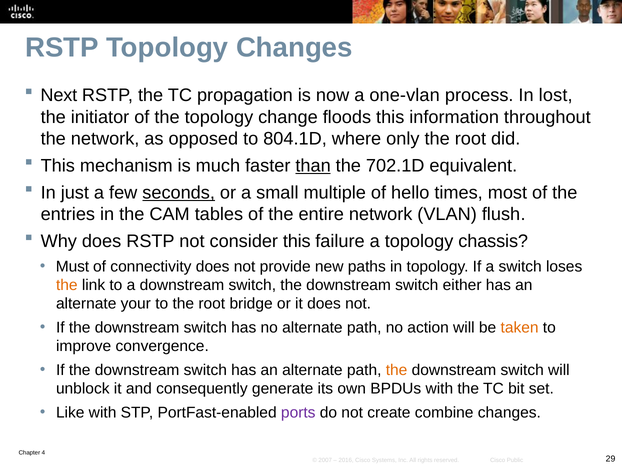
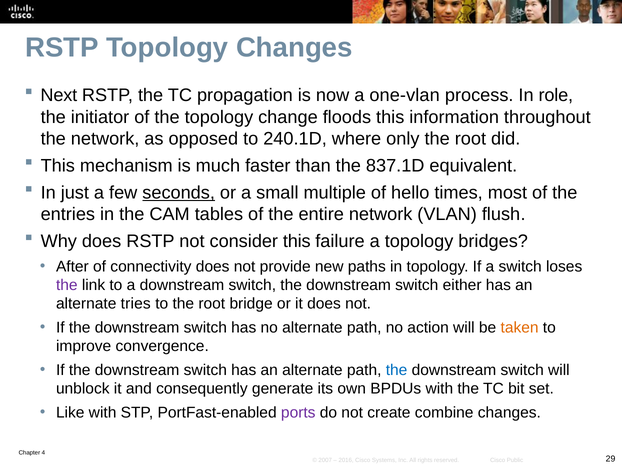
lost: lost -> role (556, 95)
804.1D: 804.1D -> 240.1D (295, 139)
than underline: present -> none (313, 166)
702.1D: 702.1D -> 837.1D (395, 166)
chassis: chassis -> bridges (493, 242)
Must: Must -> After (72, 267)
the colour: orange -> purple (67, 286)
your: your -> tries (136, 304)
the colour: orange -> blue (397, 371)
